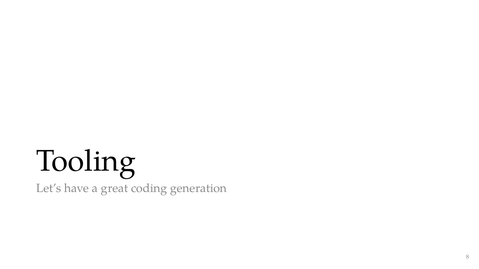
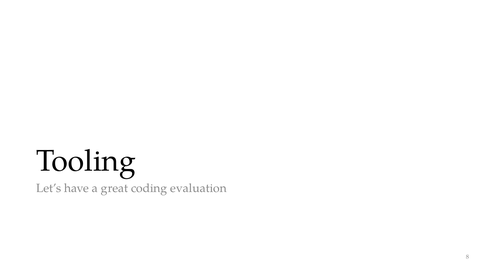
generation: generation -> evaluation (199, 189)
